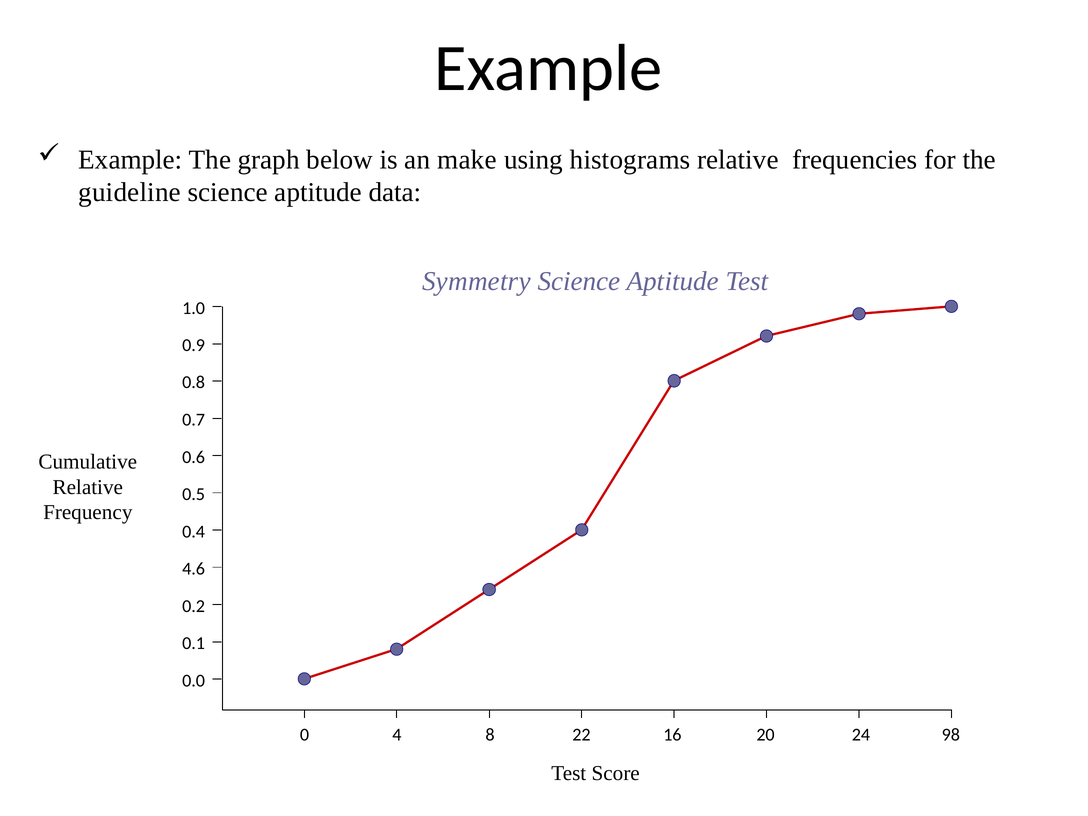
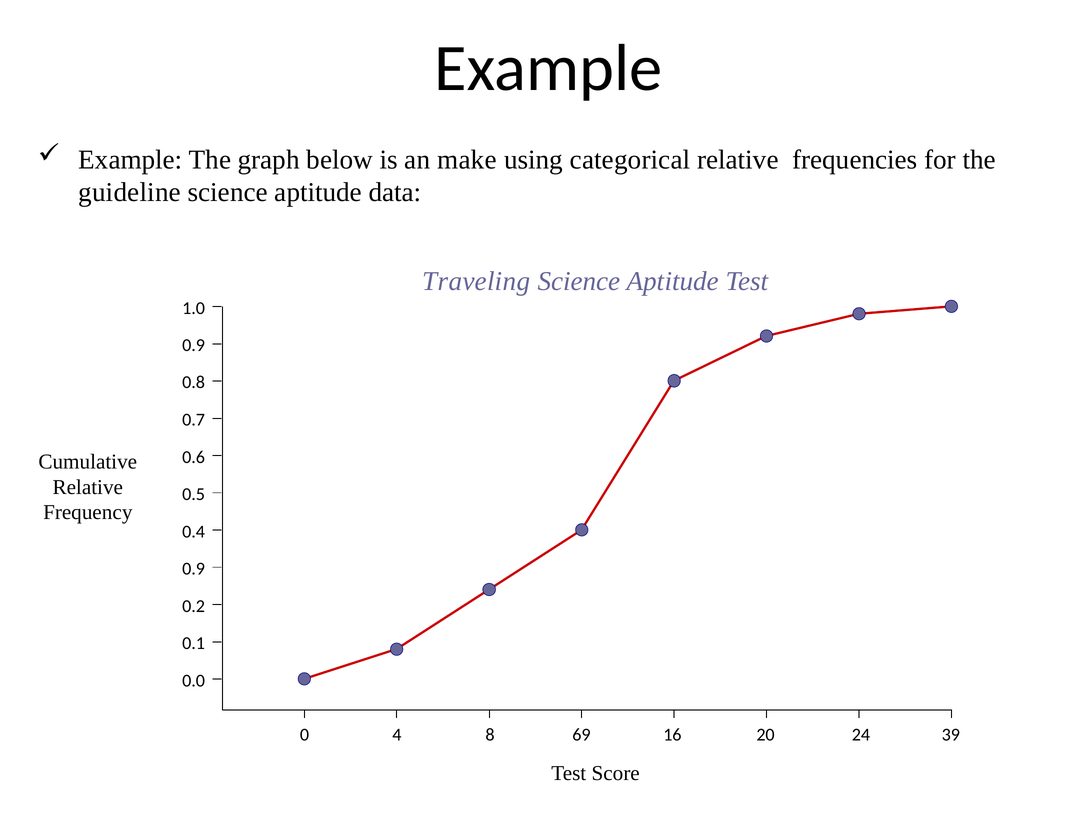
histograms: histograms -> categorical (630, 160)
Symmetry: Symmetry -> Traveling (476, 281)
4.6: 4.6 -> 0.9 (194, 569)
22: 22 -> 69 (581, 735)
98: 98 -> 39 (951, 735)
